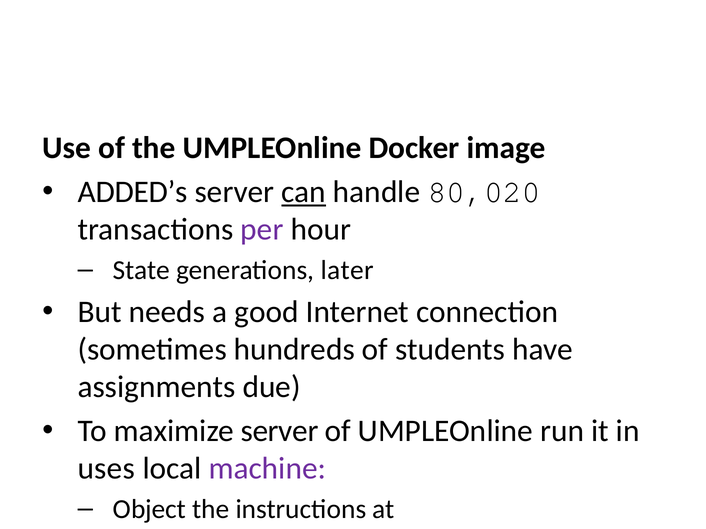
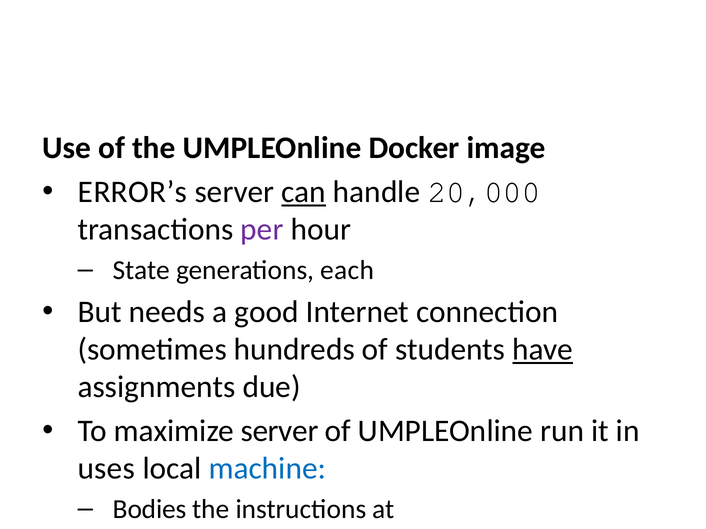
ADDED’s: ADDED’s -> ERROR’s (132, 192)
80,020: 80,020 -> 20,000 (484, 192)
later: later -> each (347, 270)
have underline: none -> present (543, 350)
machine colour: purple -> blue (267, 469)
Object: Object -> Bodies (150, 510)
